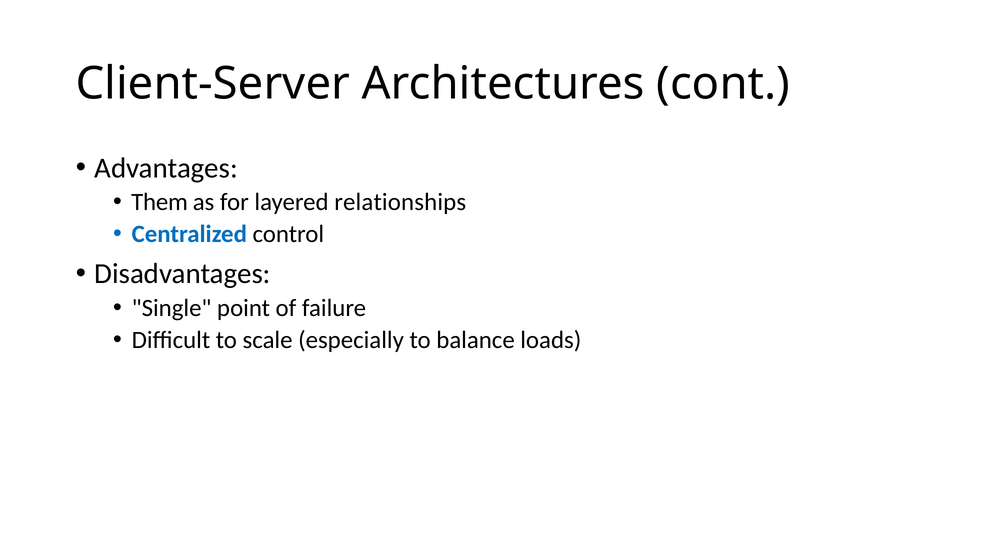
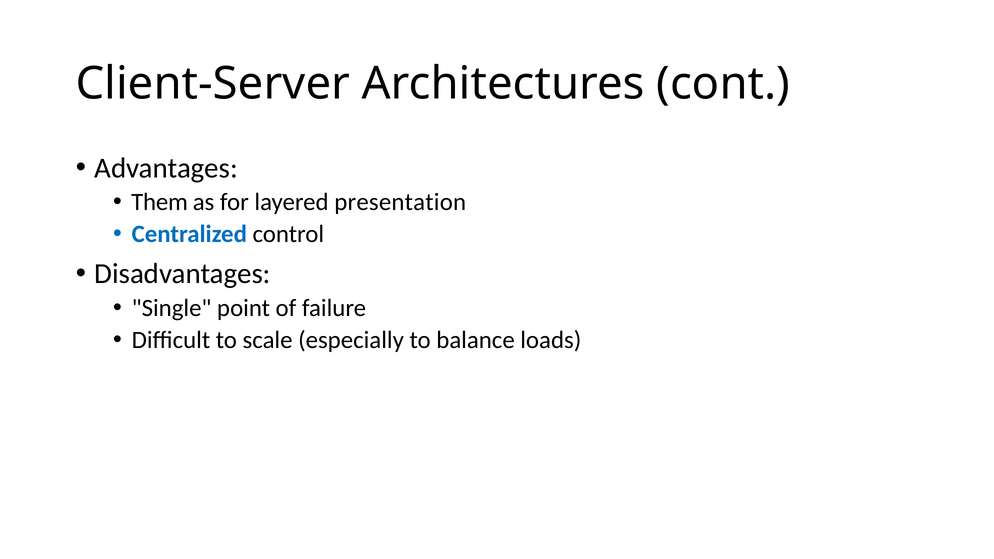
relationships: relationships -> presentation (400, 202)
